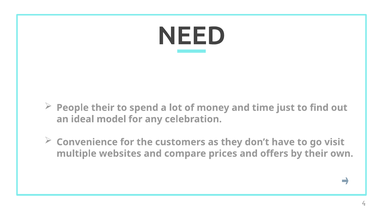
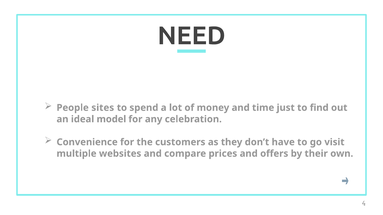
People their: their -> sites (103, 108)
